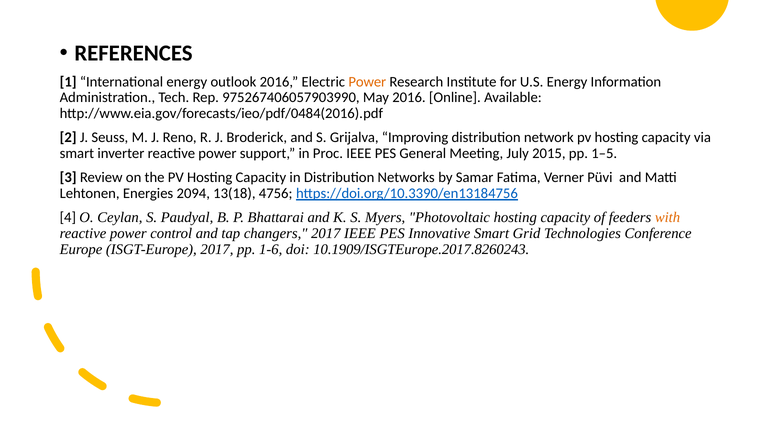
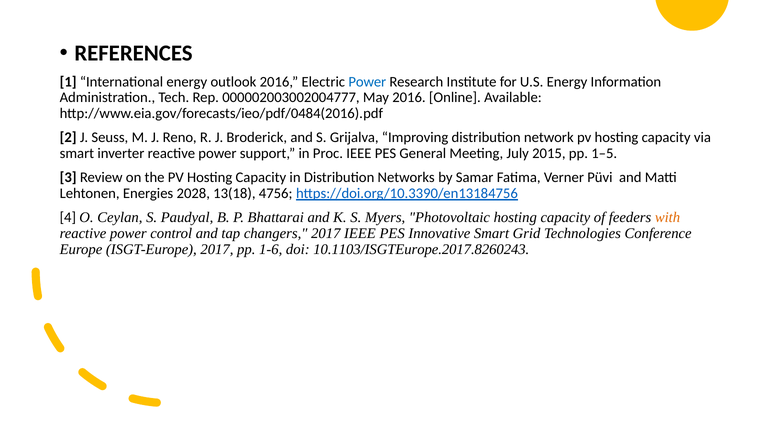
Power colour: orange -> blue (367, 82)
975267406057903990: 975267406057903990 -> 000002003002004777 (291, 97)
2094: 2094 -> 2028 (193, 193)
10.1909/ISGTEurope.2017.8260243: 10.1909/ISGTEurope.2017.8260243 -> 10.1103/ISGTEurope.2017.8260243 (421, 249)
